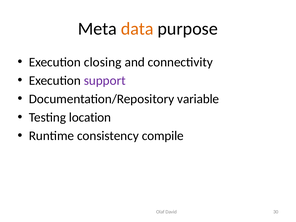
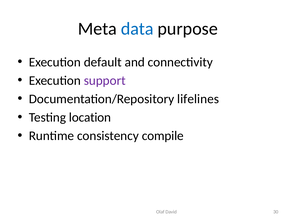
data colour: orange -> blue (137, 29)
closing: closing -> default (103, 62)
variable: variable -> lifelines (198, 99)
